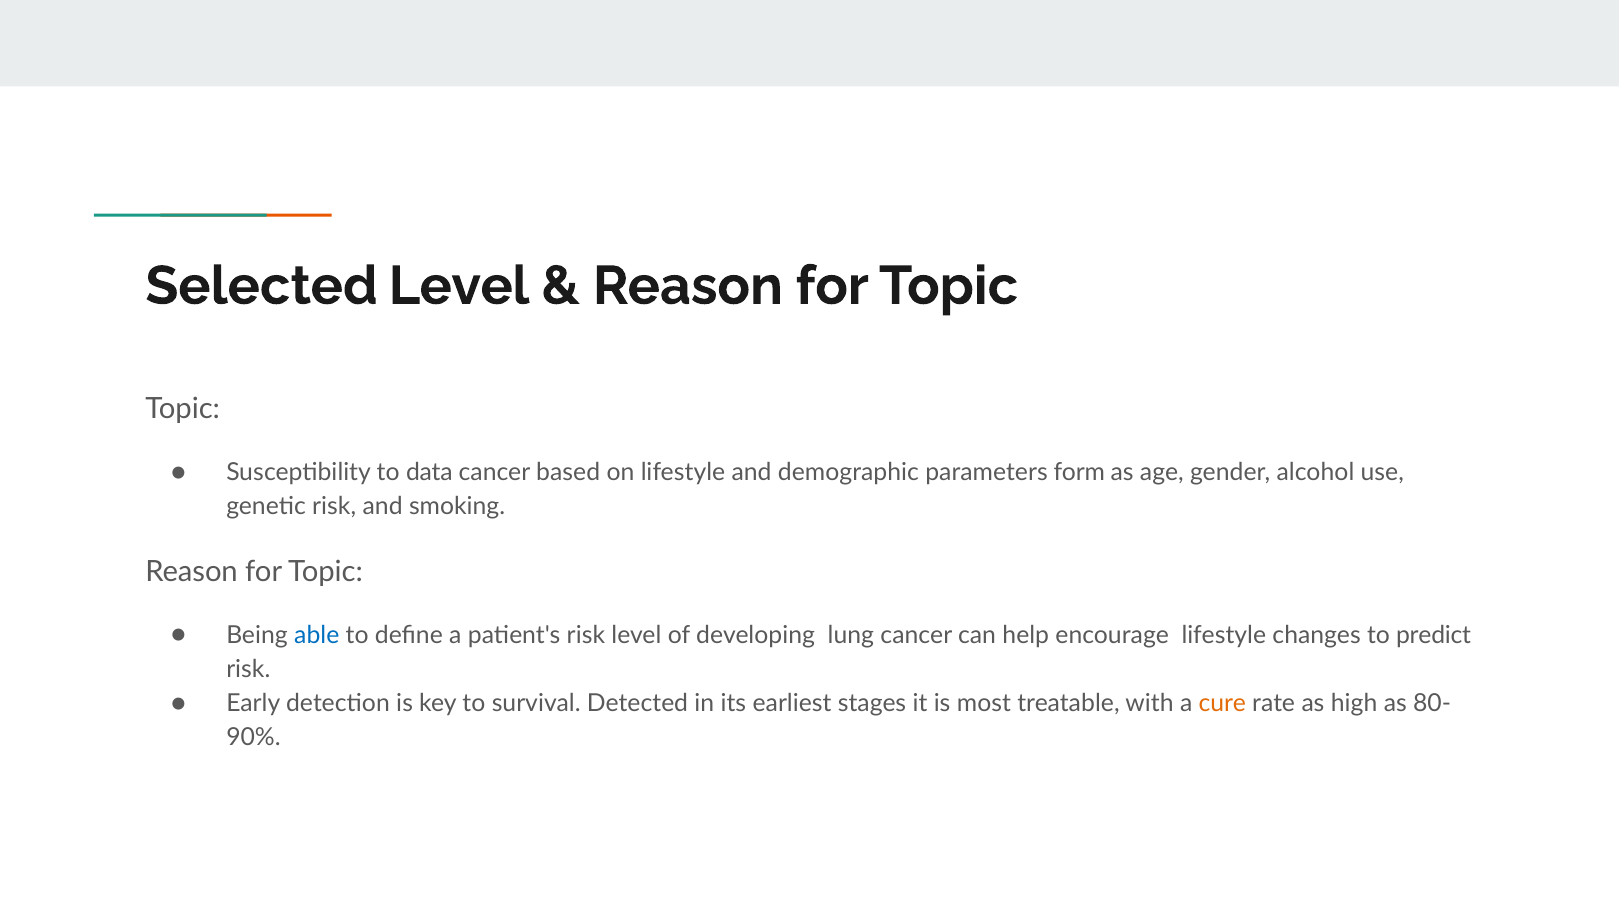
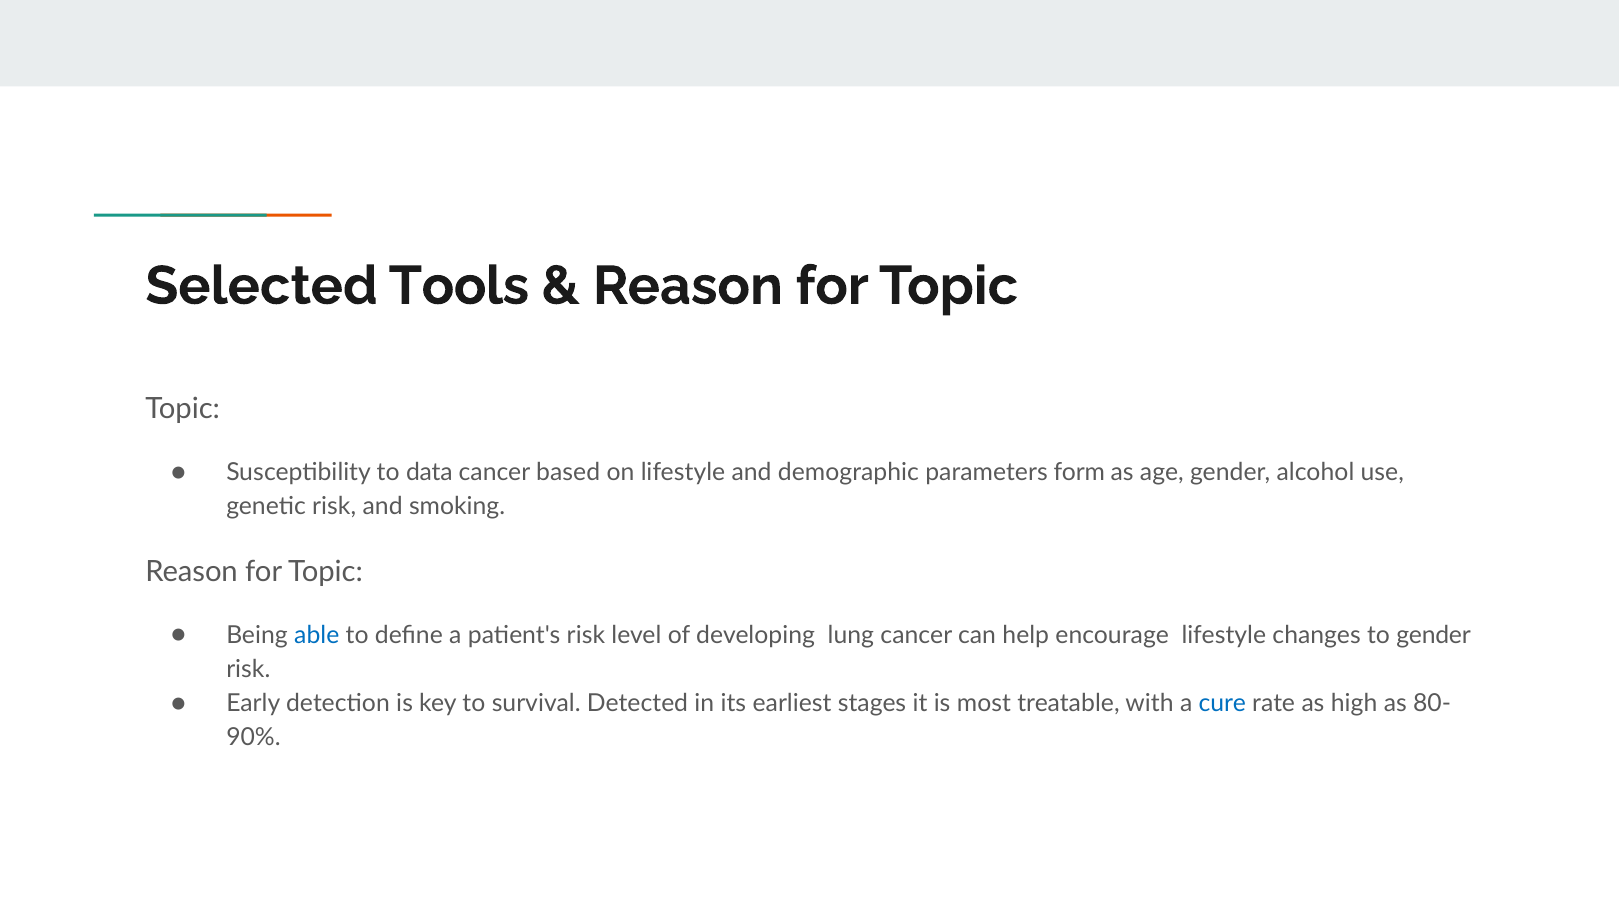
Selected Level: Level -> Tools (459, 286)
to predict: predict -> gender (1434, 635)
cure colour: orange -> blue (1222, 703)
